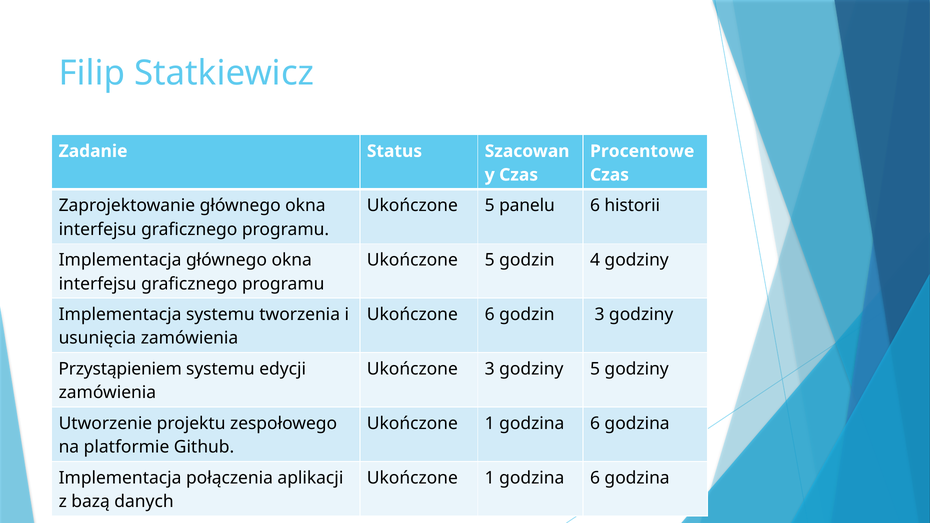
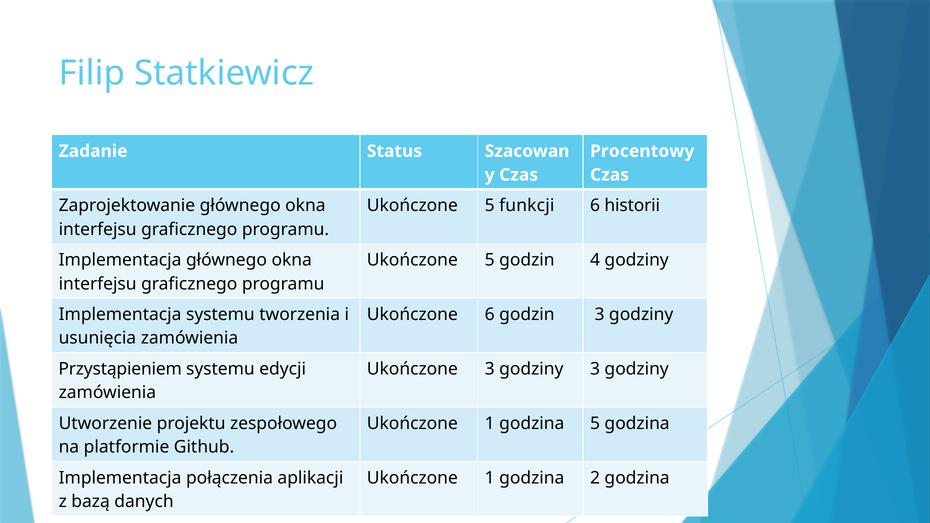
Procentowe: Procentowe -> Procentowy (642, 151)
panelu: panelu -> funkcji (527, 206)
godziny 5: 5 -> 3 (595, 369)
6: 6 -> 5 (595, 423)
6: 6 -> 2 (595, 478)
